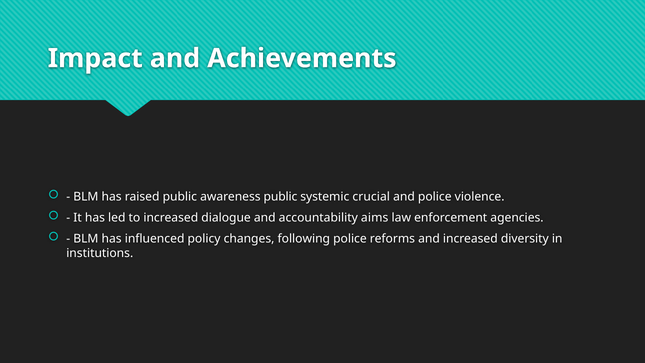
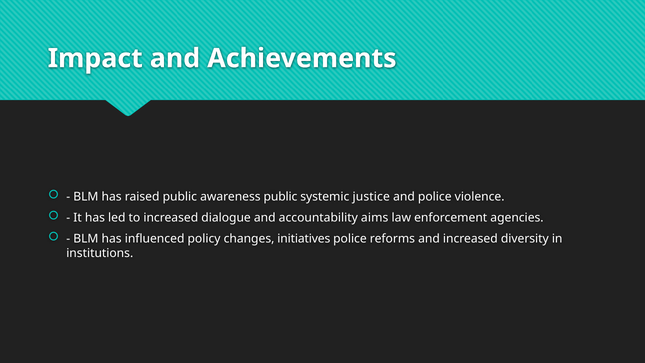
crucial: crucial -> justice (371, 197)
following: following -> initiatives (304, 239)
